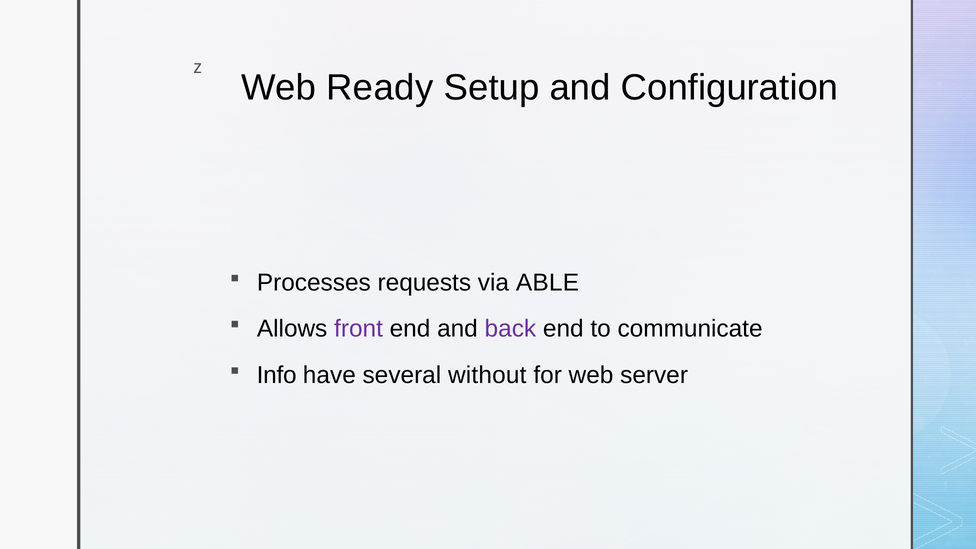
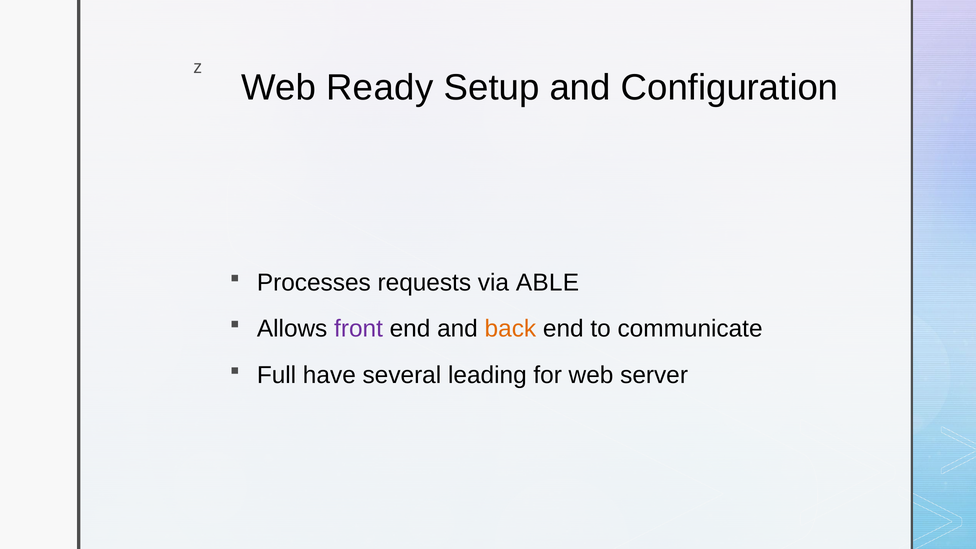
back colour: purple -> orange (510, 329)
Info: Info -> Full (277, 375)
without: without -> leading (487, 375)
